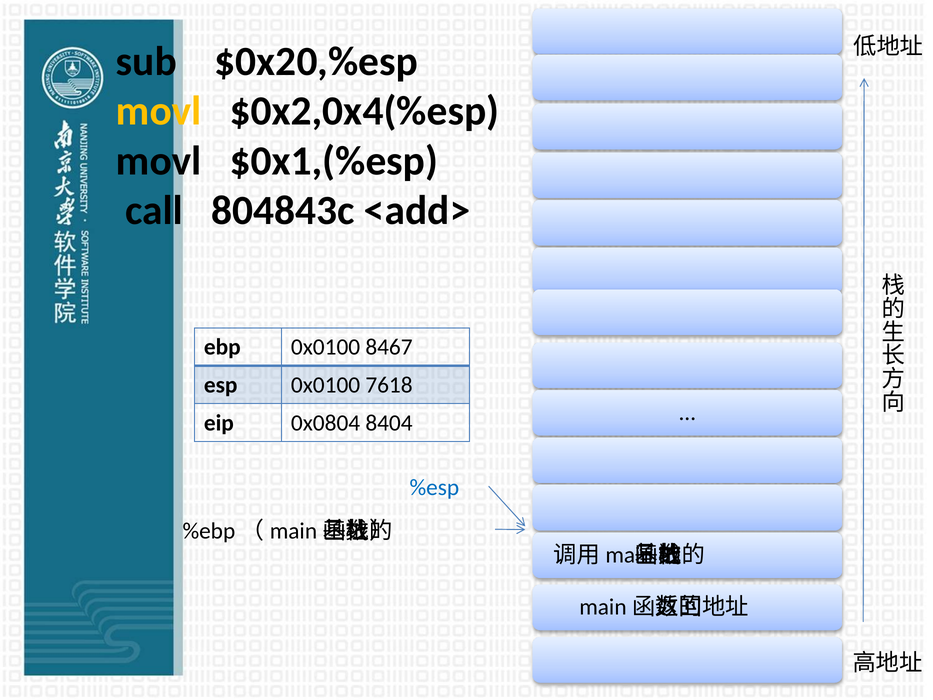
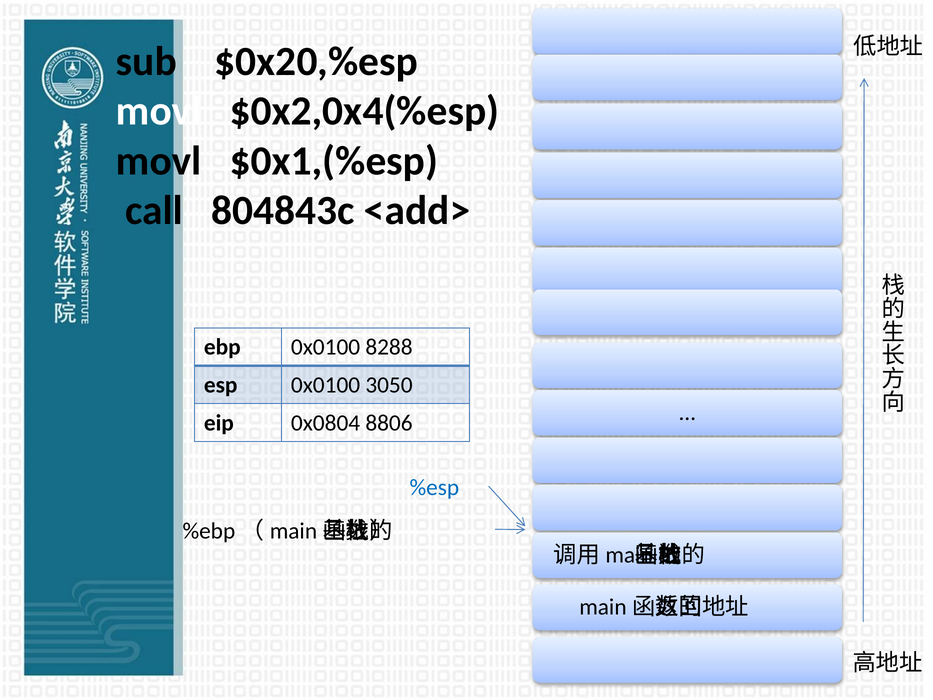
movl colour: yellow -> white (159, 111)
8467: 8467 -> 8288 (389, 347)
7618: 7618 -> 3050 (389, 385)
8404: 8404 -> 8806 (389, 423)
